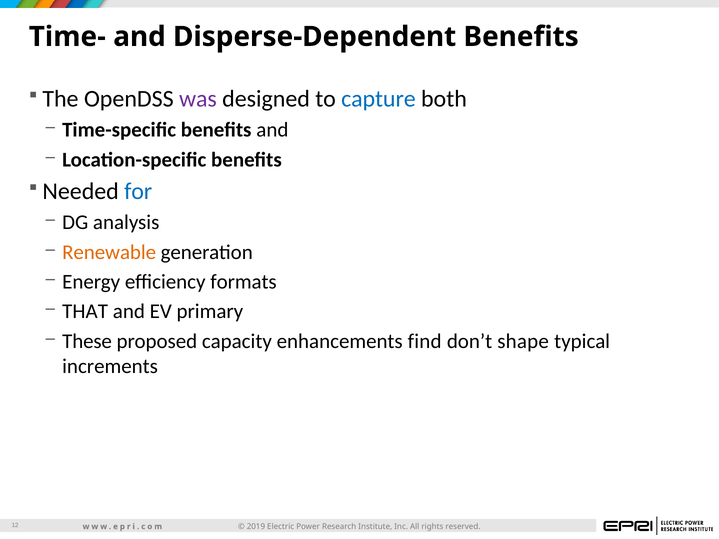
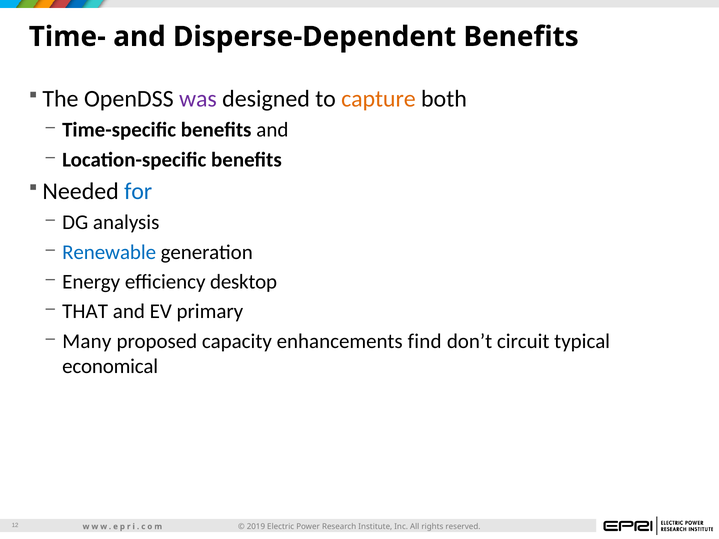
capture colour: blue -> orange (378, 99)
Renewable colour: orange -> blue (109, 252)
formats: formats -> desktop (244, 282)
These: These -> Many (87, 341)
shape: shape -> circuit (523, 341)
increments: increments -> economical (110, 366)
